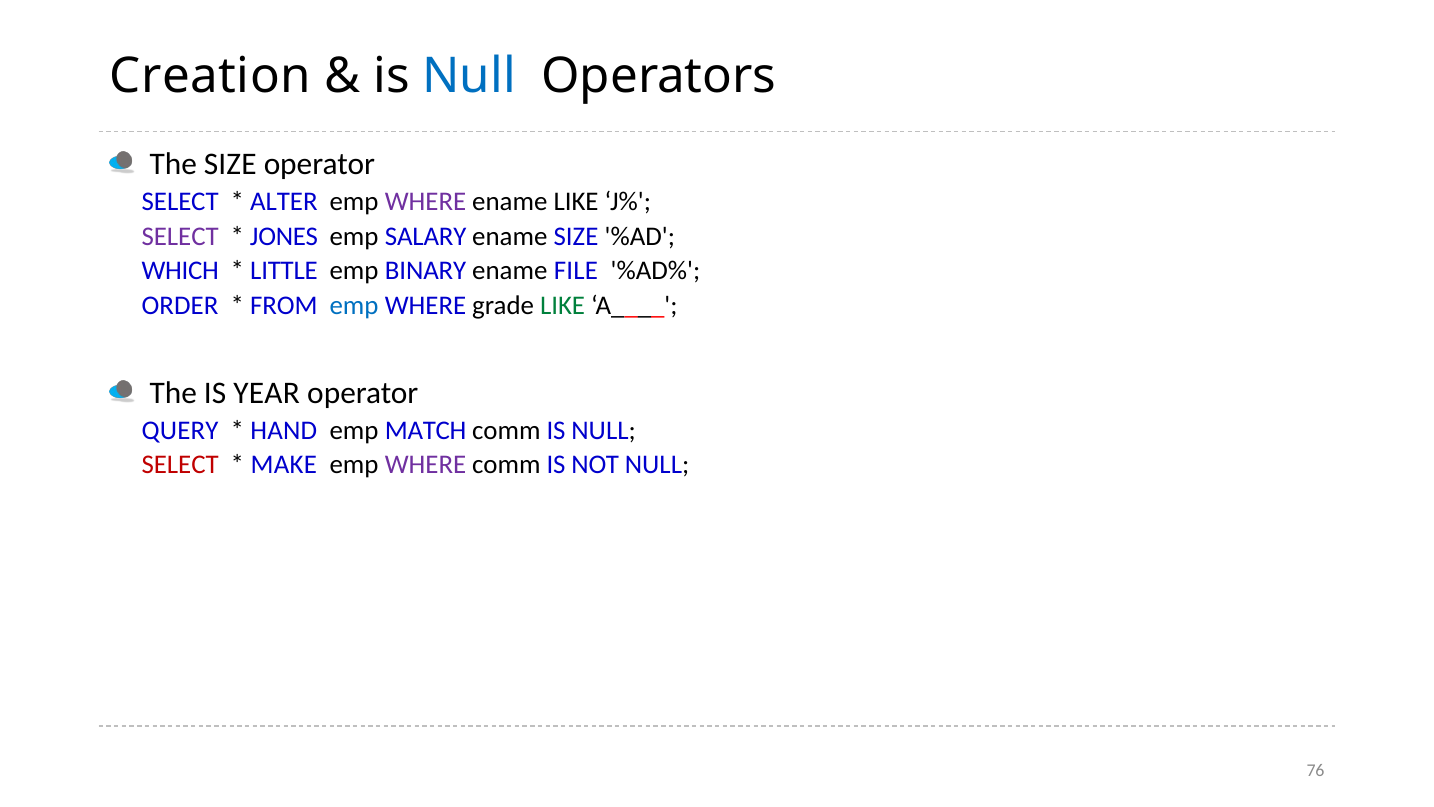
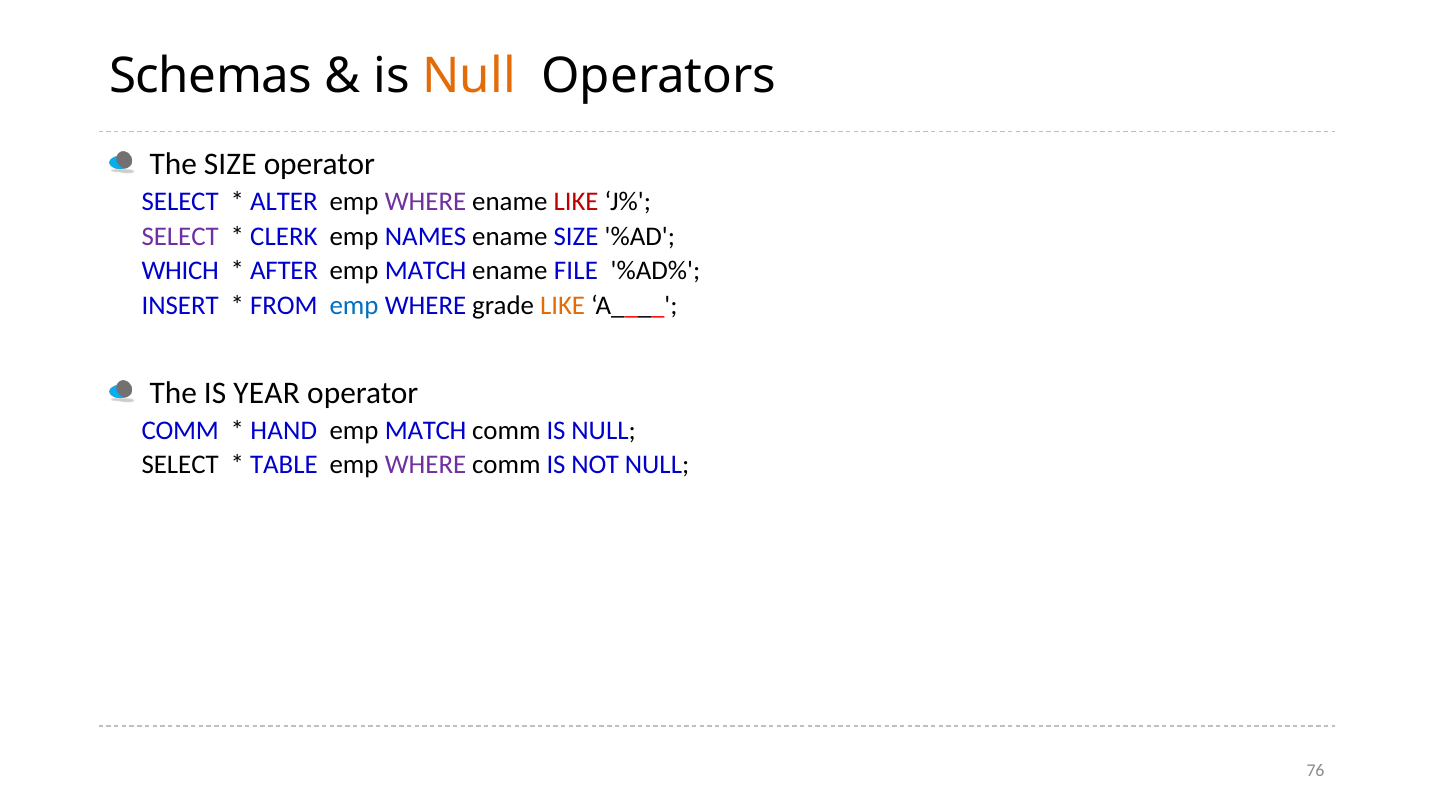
Creation: Creation -> Schemas (211, 76)
Null colour: blue -> orange (469, 76)
LIKE colour: black -> red (576, 201)
JONES: JONES -> CLERK (284, 236)
SALARY: SALARY -> NAMES (426, 236)
LITTLE: LITTLE -> AFTER (284, 271)
BINARY: BINARY -> MATCH (426, 271)
ORDER: ORDER -> INSERT (180, 305)
LIKE colour: green -> orange (563, 305)
QUERY: QUERY -> COMM (180, 430)
SELECT colour: red -> black (180, 465)
MAKE: MAKE -> TABLE (284, 465)
